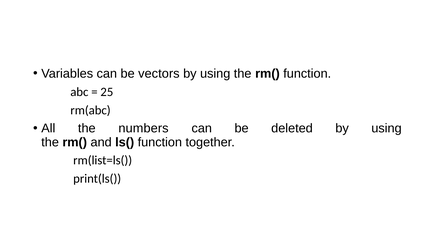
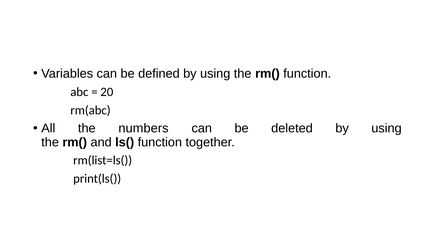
vectors: vectors -> defined (159, 74)
25: 25 -> 20 (107, 92)
